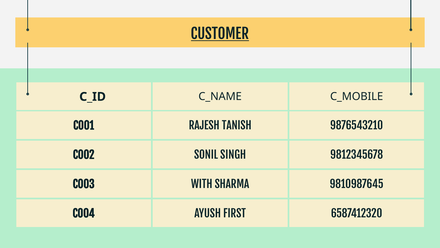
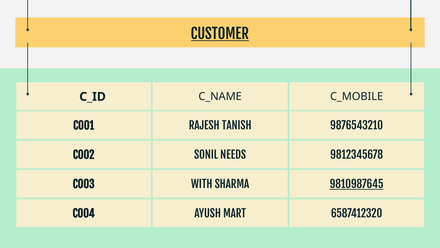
SINGH: SINGH -> NEEDS (233, 155)
9810987645 underline: none -> present (357, 184)
FIRST: FIRST -> MART (235, 213)
